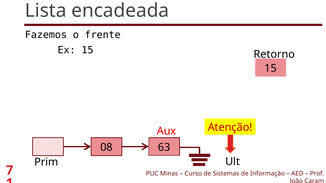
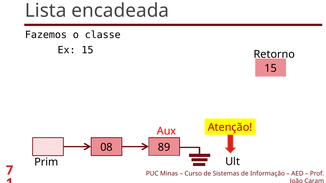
frente: frente -> classe (103, 35)
63: 63 -> 89 (164, 148)
